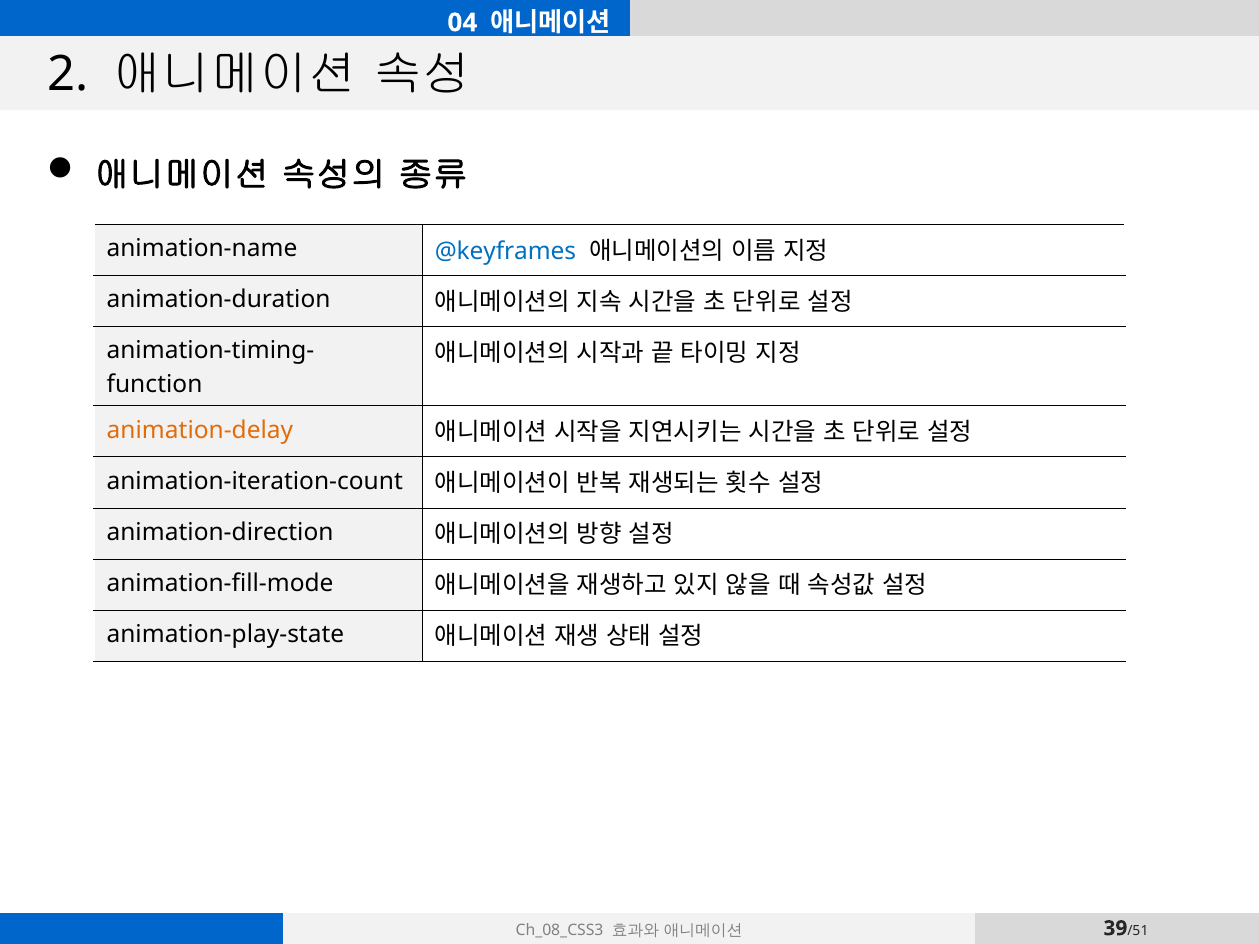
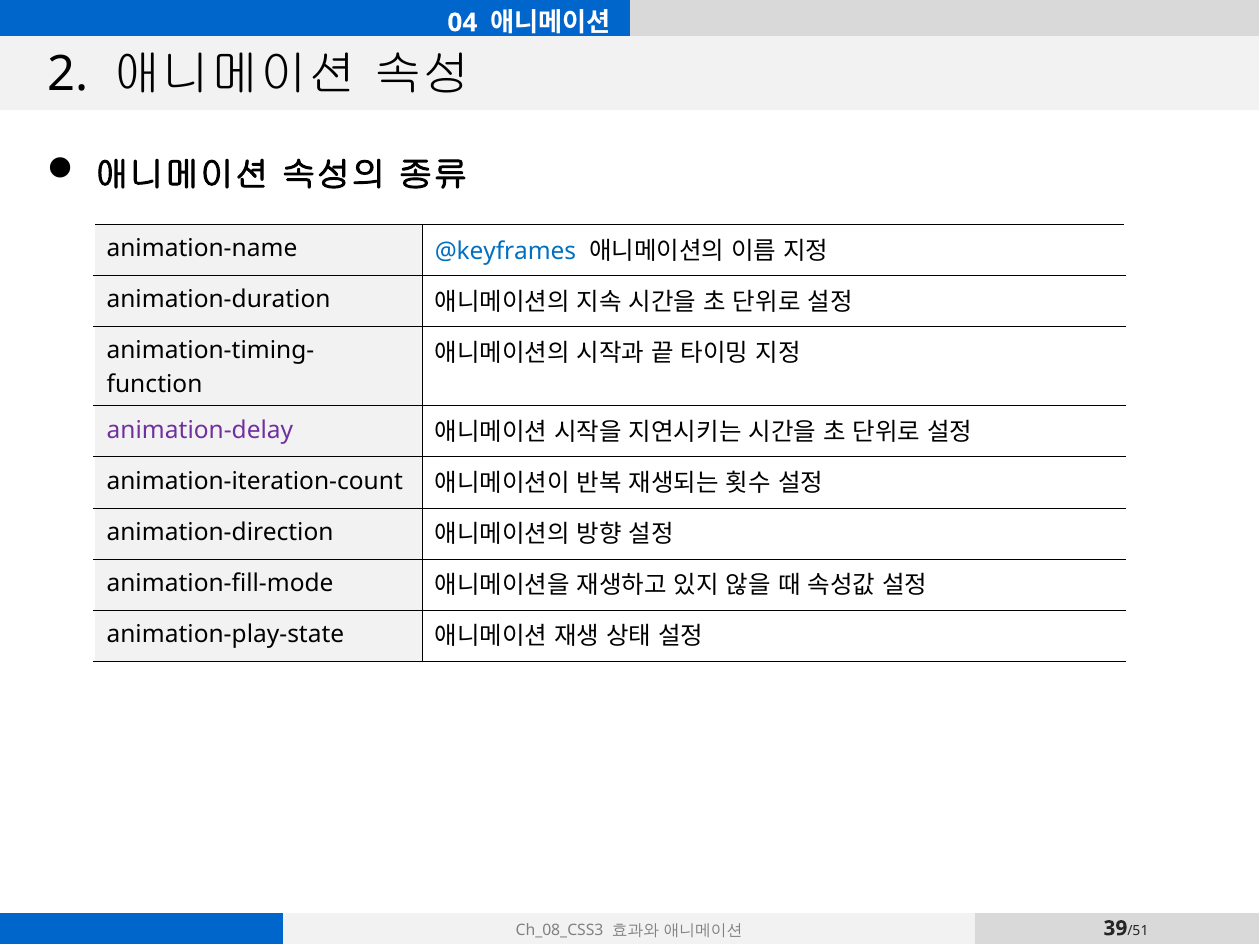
animation-delay colour: orange -> purple (200, 430)
